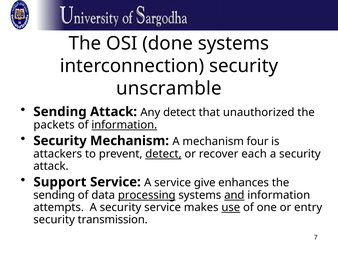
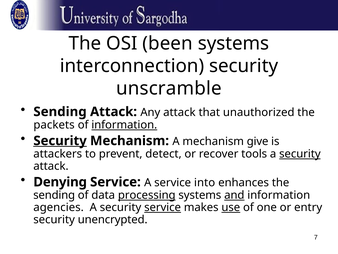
done: done -> been (168, 43)
Any detect: detect -> attack (179, 112)
Security underline: none -> present (60, 141)
four: four -> give (258, 141)
detect underline: present -> none (163, 154)
each: each -> tools (254, 154)
security underline: none -> present (300, 154)
Support: Support -> Denying (60, 182)
give: give -> into (205, 182)
attempts: attempts -> agencies (59, 207)
service underline: none -> present (163, 207)
transmission: transmission -> unencrypted (113, 219)
